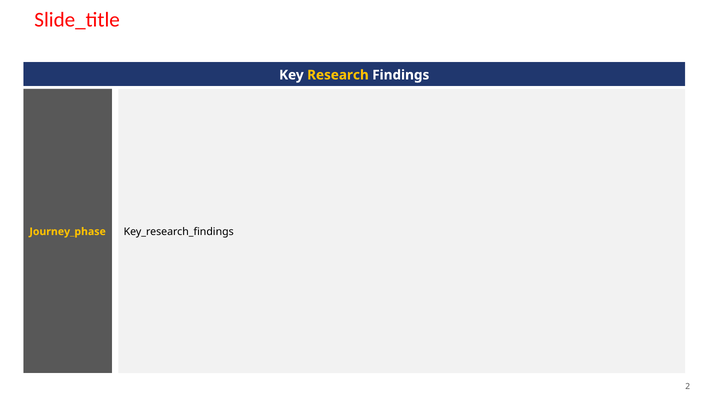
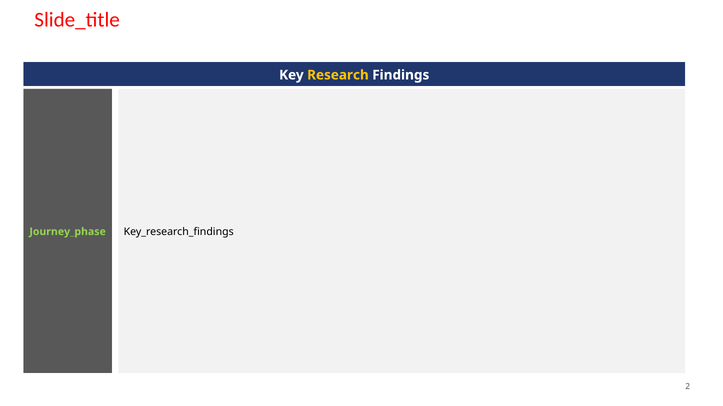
Journey_phase colour: yellow -> light green (68, 232)
